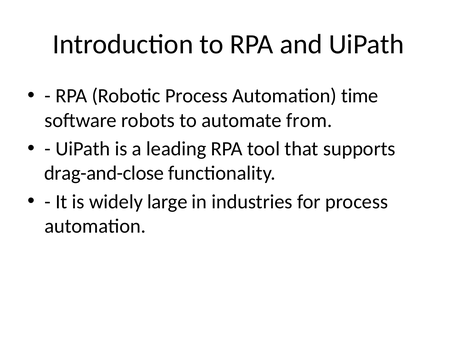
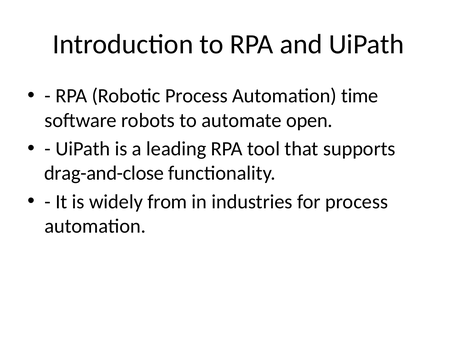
from: from -> open (309, 120)
large: large -> from (167, 202)
